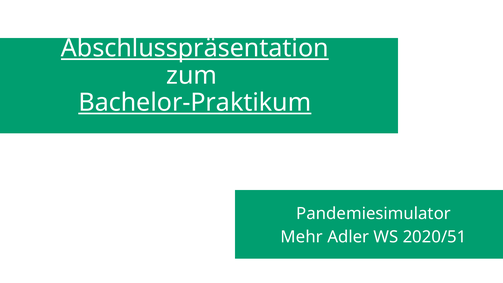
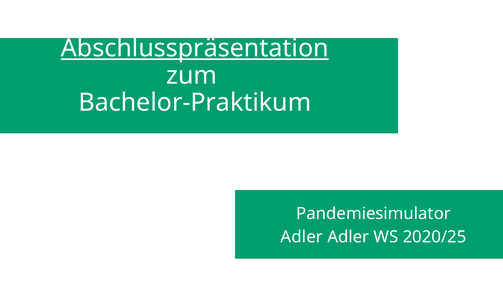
Bachelor-Praktikum underline: present -> none (195, 103)
Mehr: Mehr -> Adler (302, 237)
2020/51: 2020/51 -> 2020/25 (435, 237)
